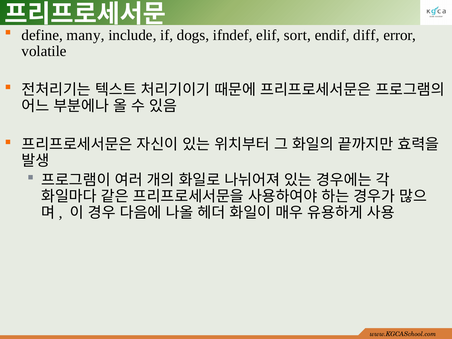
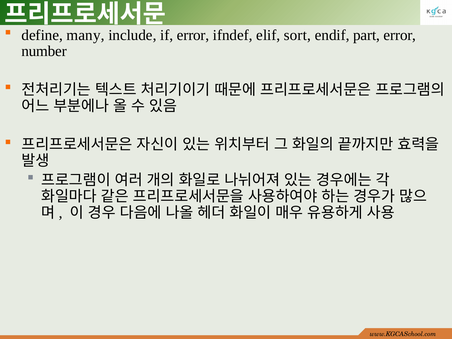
if dogs: dogs -> error (193, 35)
diff: diff -> part (367, 35)
volatile: volatile -> number (44, 51)
